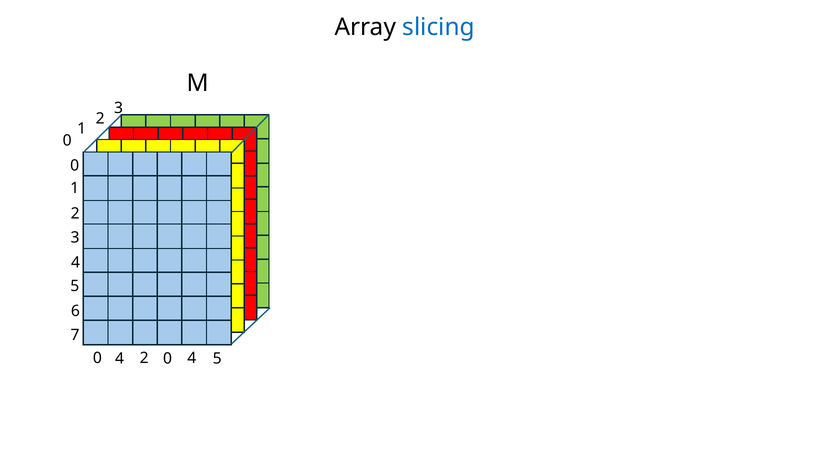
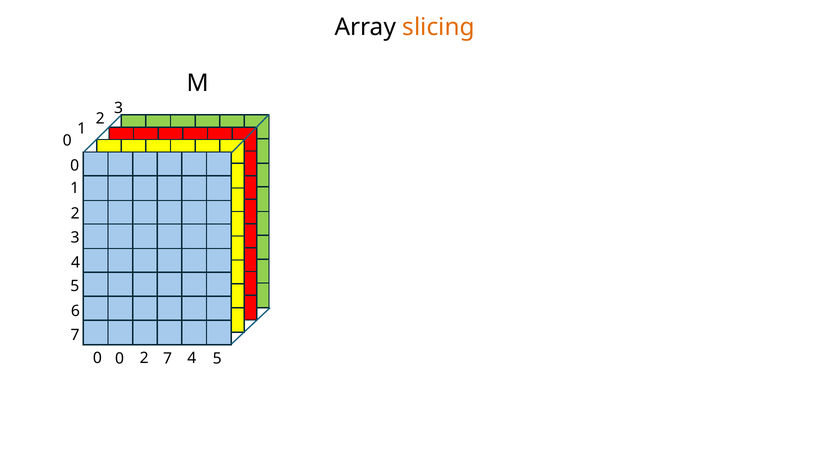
slicing colour: blue -> orange (438, 27)
4: 4 -> 0 (120, 359)
2 0: 0 -> 7 (168, 359)
